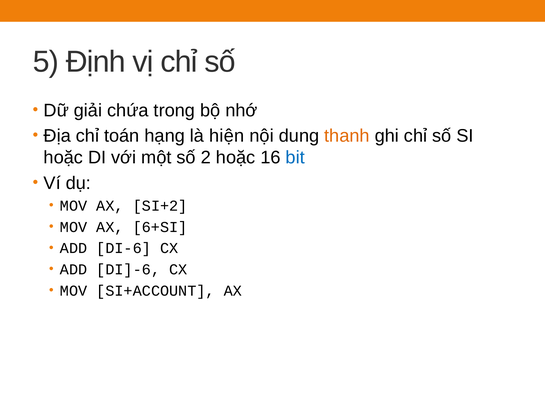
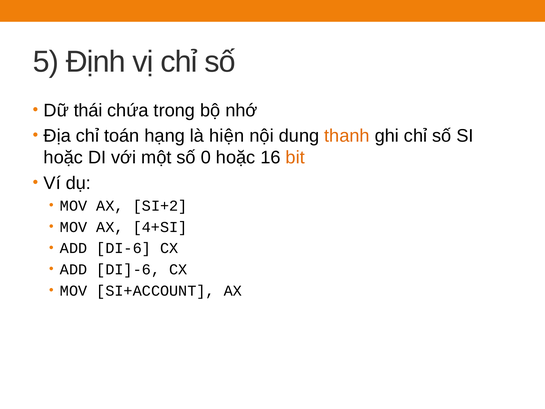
giải: giải -> thái (88, 110)
2: 2 -> 0 (206, 158)
bit colour: blue -> orange (295, 158)
6+SI: 6+SI -> 4+SI (160, 227)
